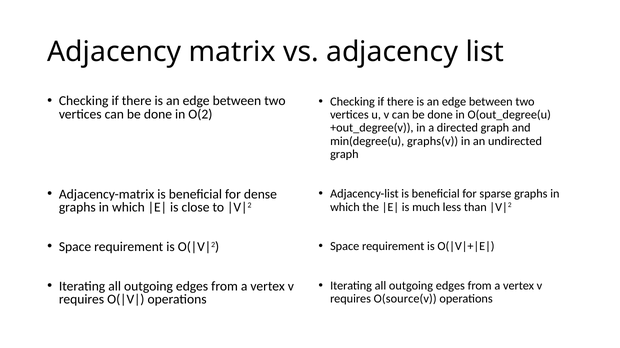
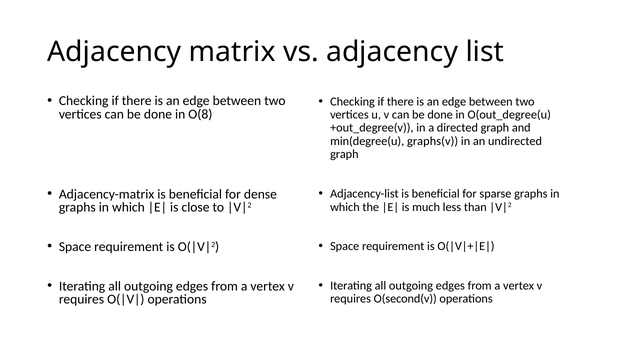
O(2: O(2 -> O(8 (200, 114)
O(source(v: O(source(v -> O(second(v (405, 299)
